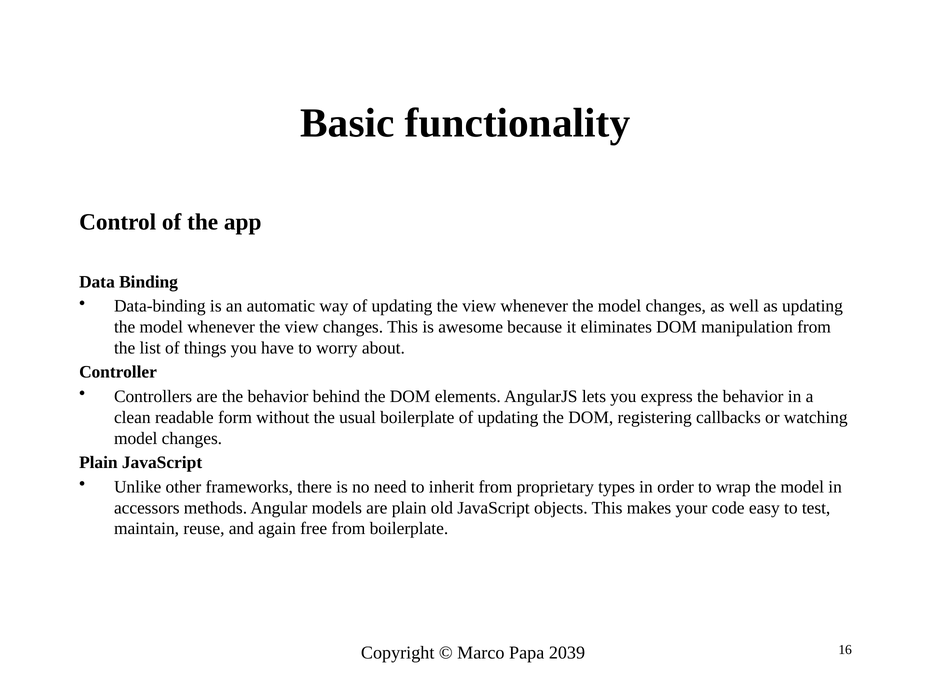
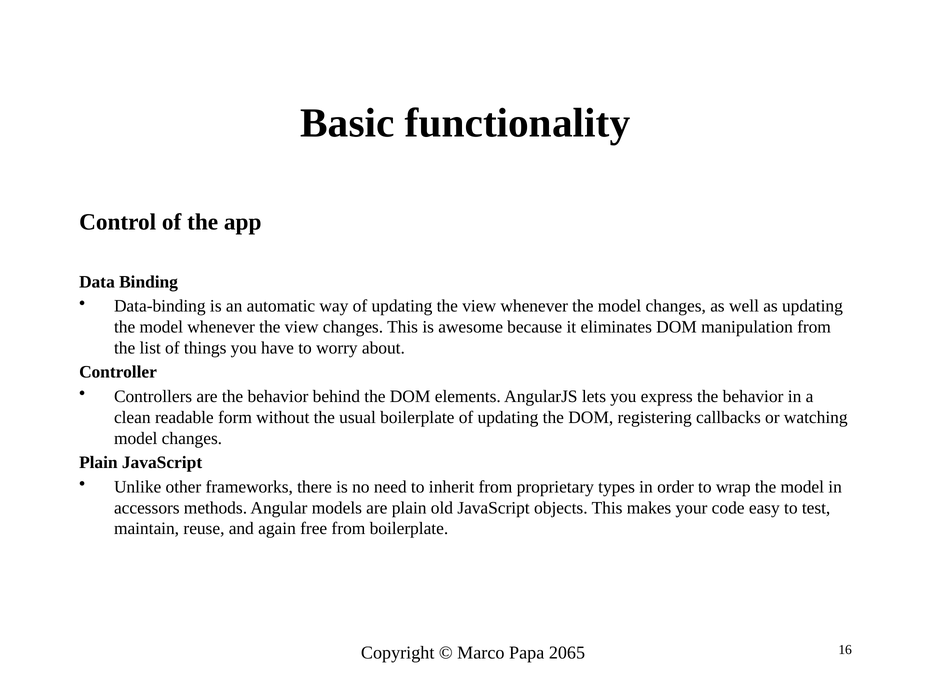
2039: 2039 -> 2065 (567, 653)
